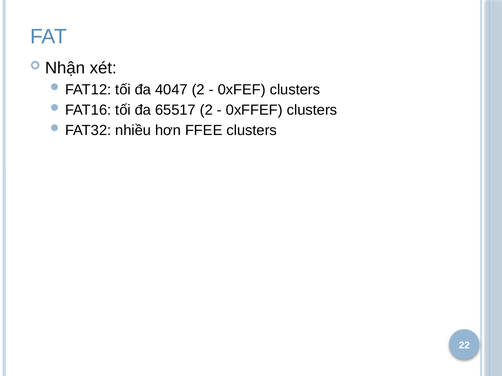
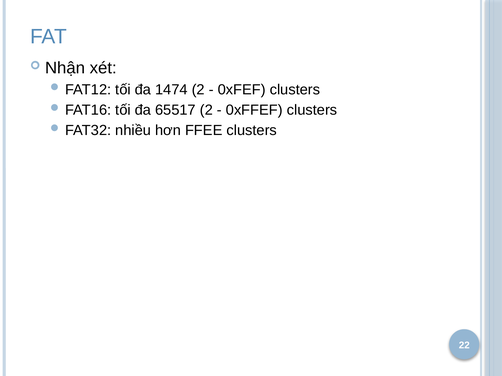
4047: 4047 -> 1474 (171, 90)
